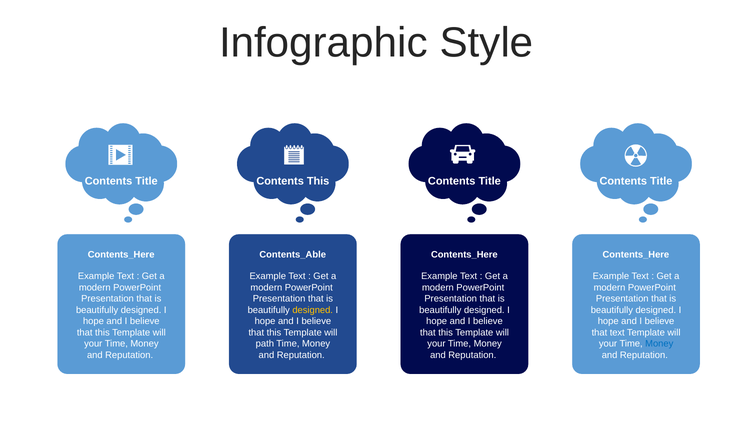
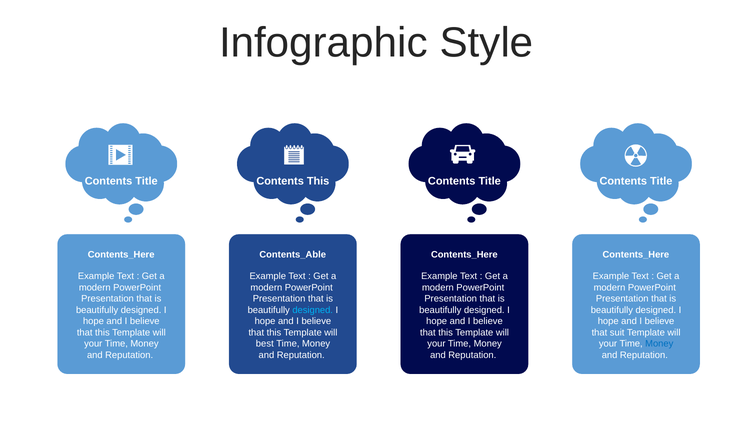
designed colour: yellow -> light blue (313, 310)
that text: text -> suit (617, 333)
path: path -> best (265, 344)
